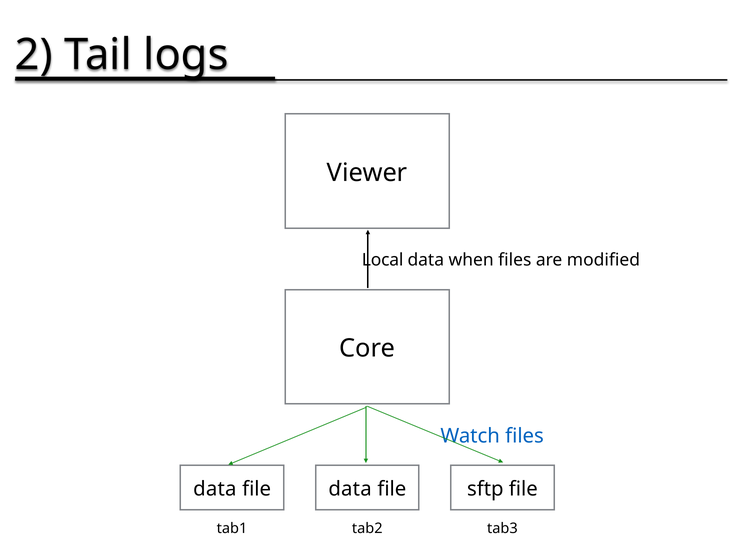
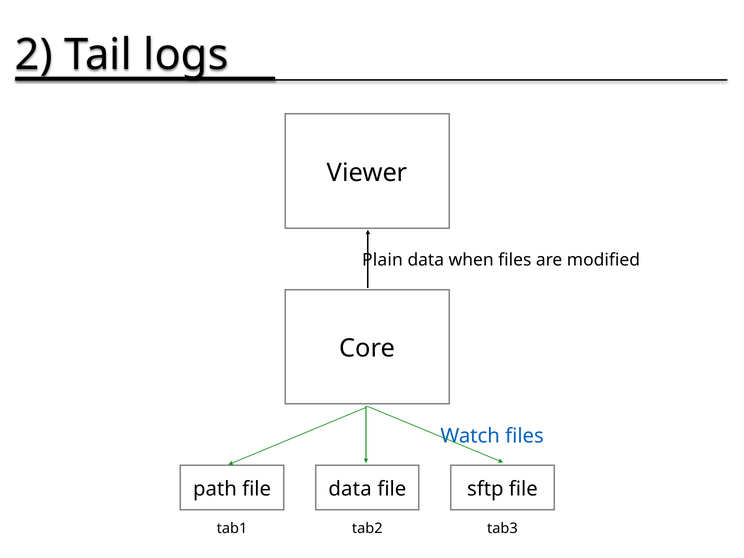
Local: Local -> Plain (382, 260)
data: data -> path (215, 489)
